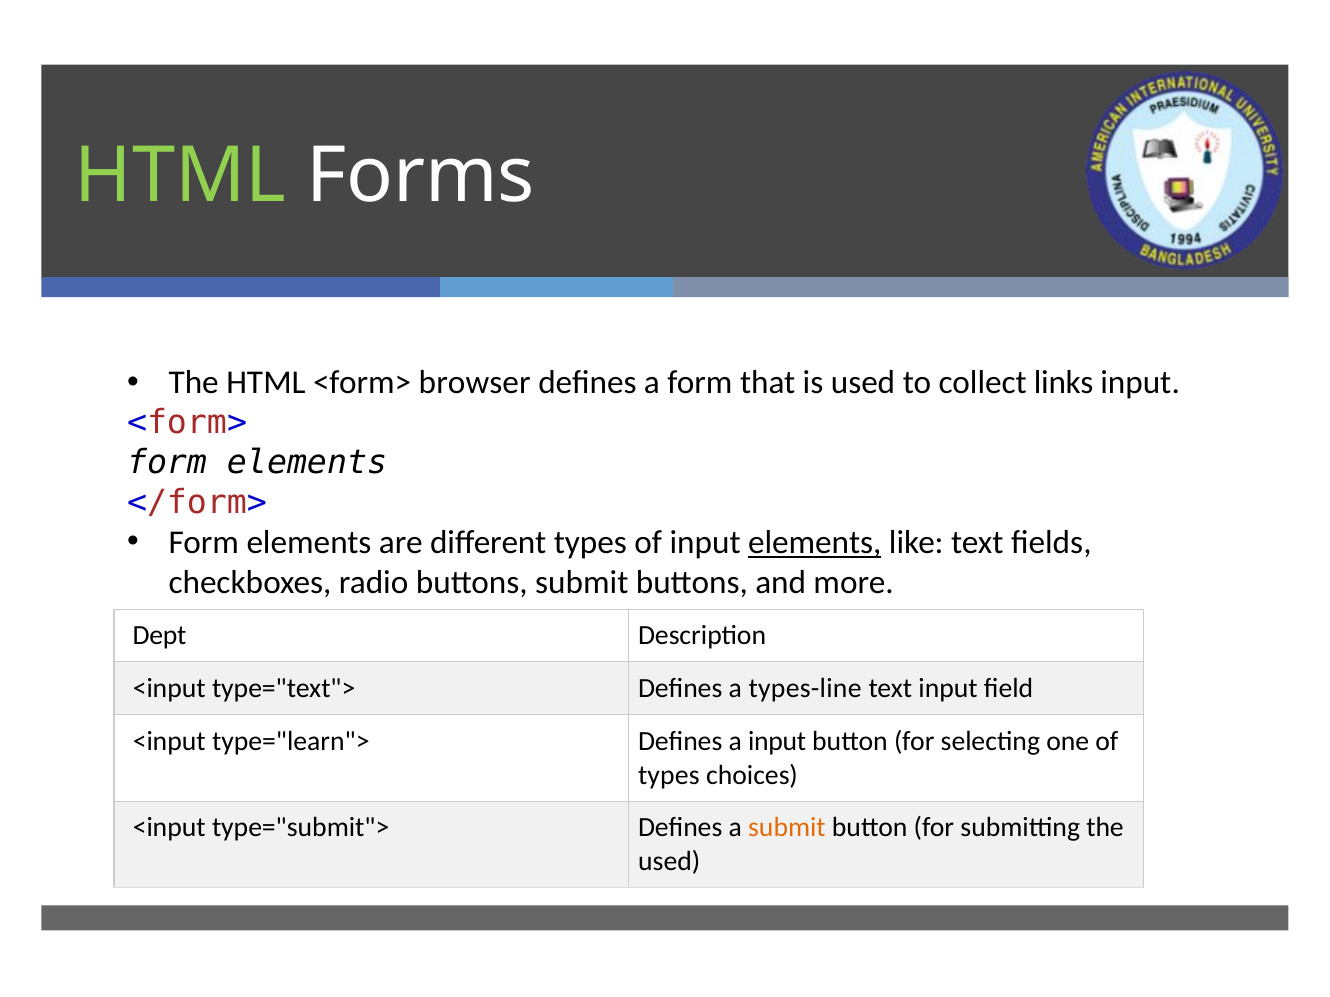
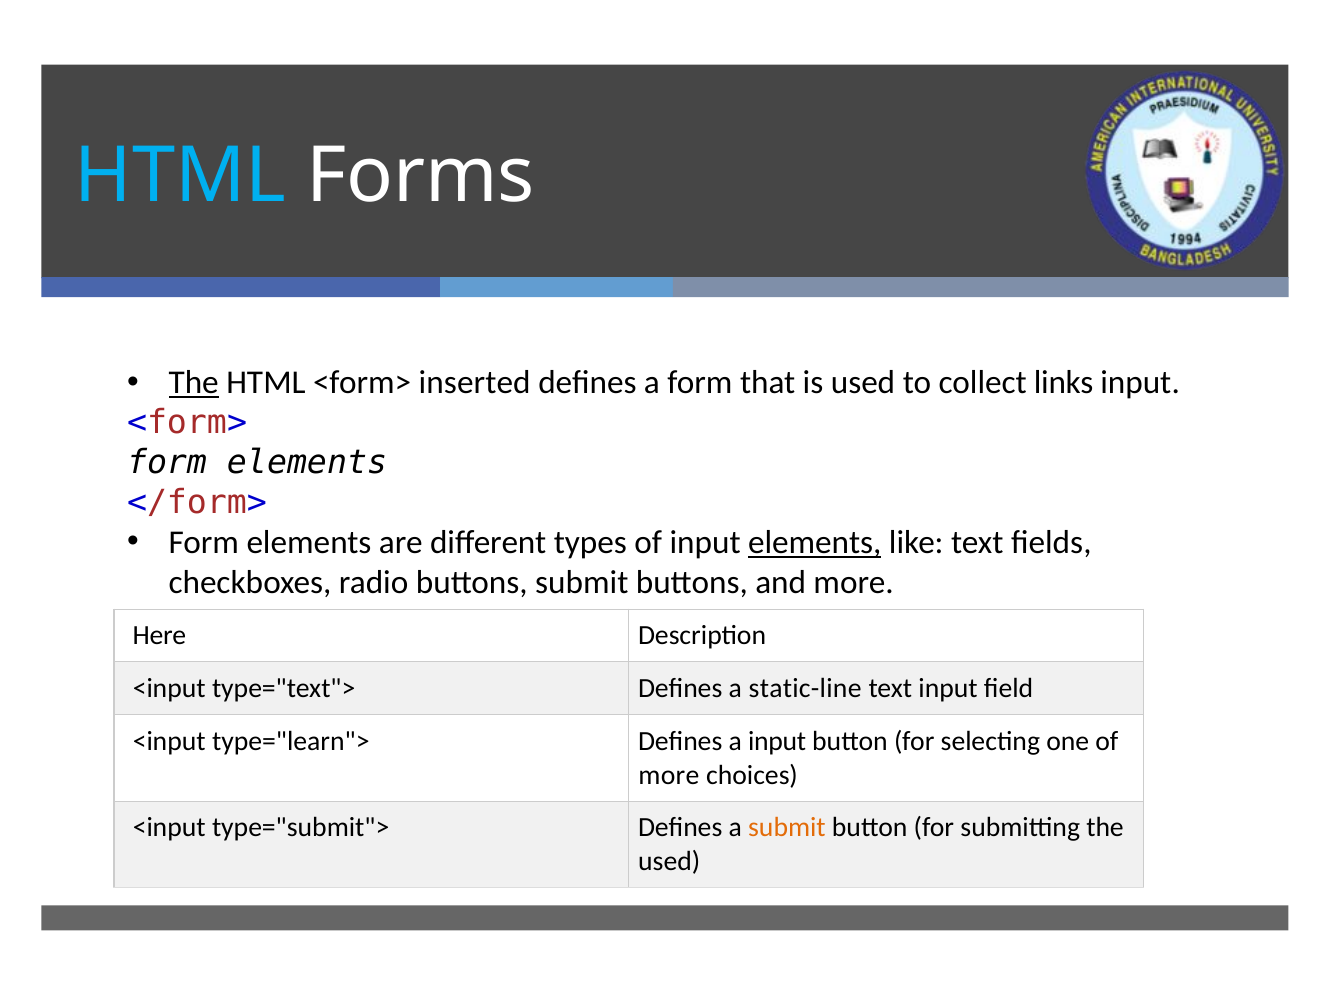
HTML colour: light green -> light blue (180, 176)
The underline: none -> present (194, 383)
browser: browser -> inserted (475, 383)
Dept: Dept -> Here (159, 636)
types-line: types-line -> static-line (805, 689)
types: types -> more (669, 776)
